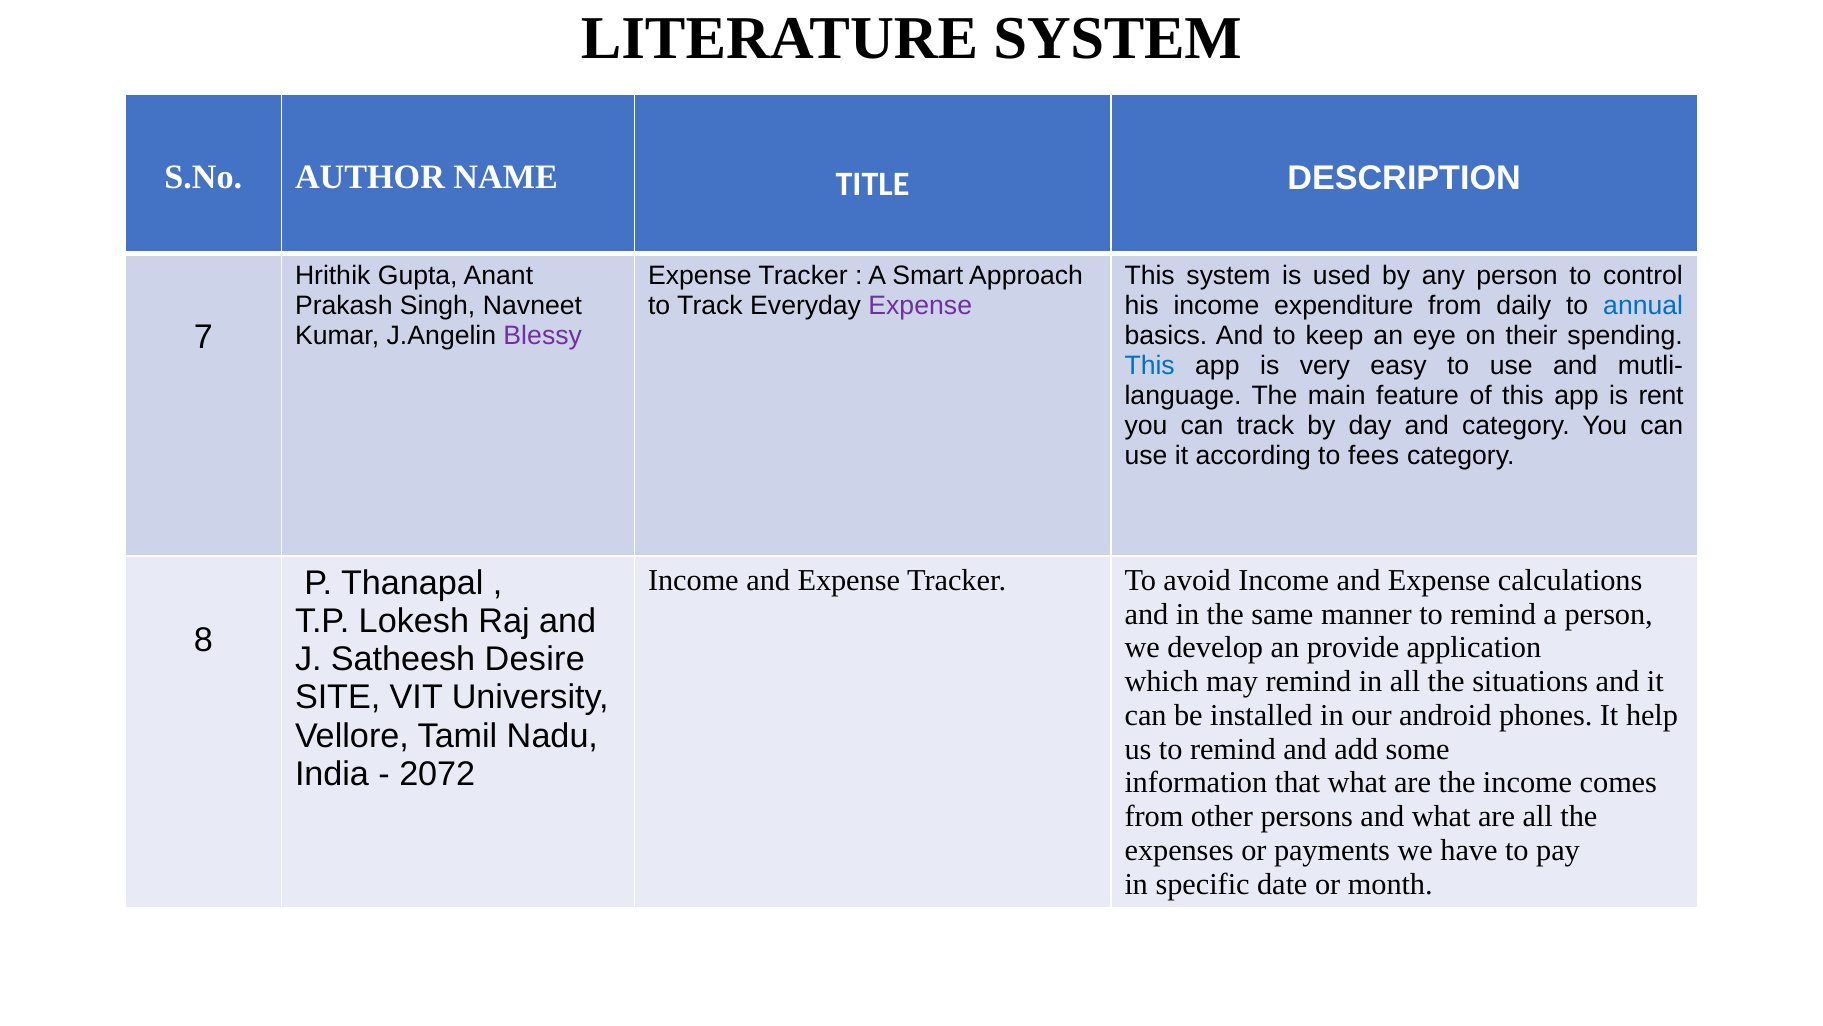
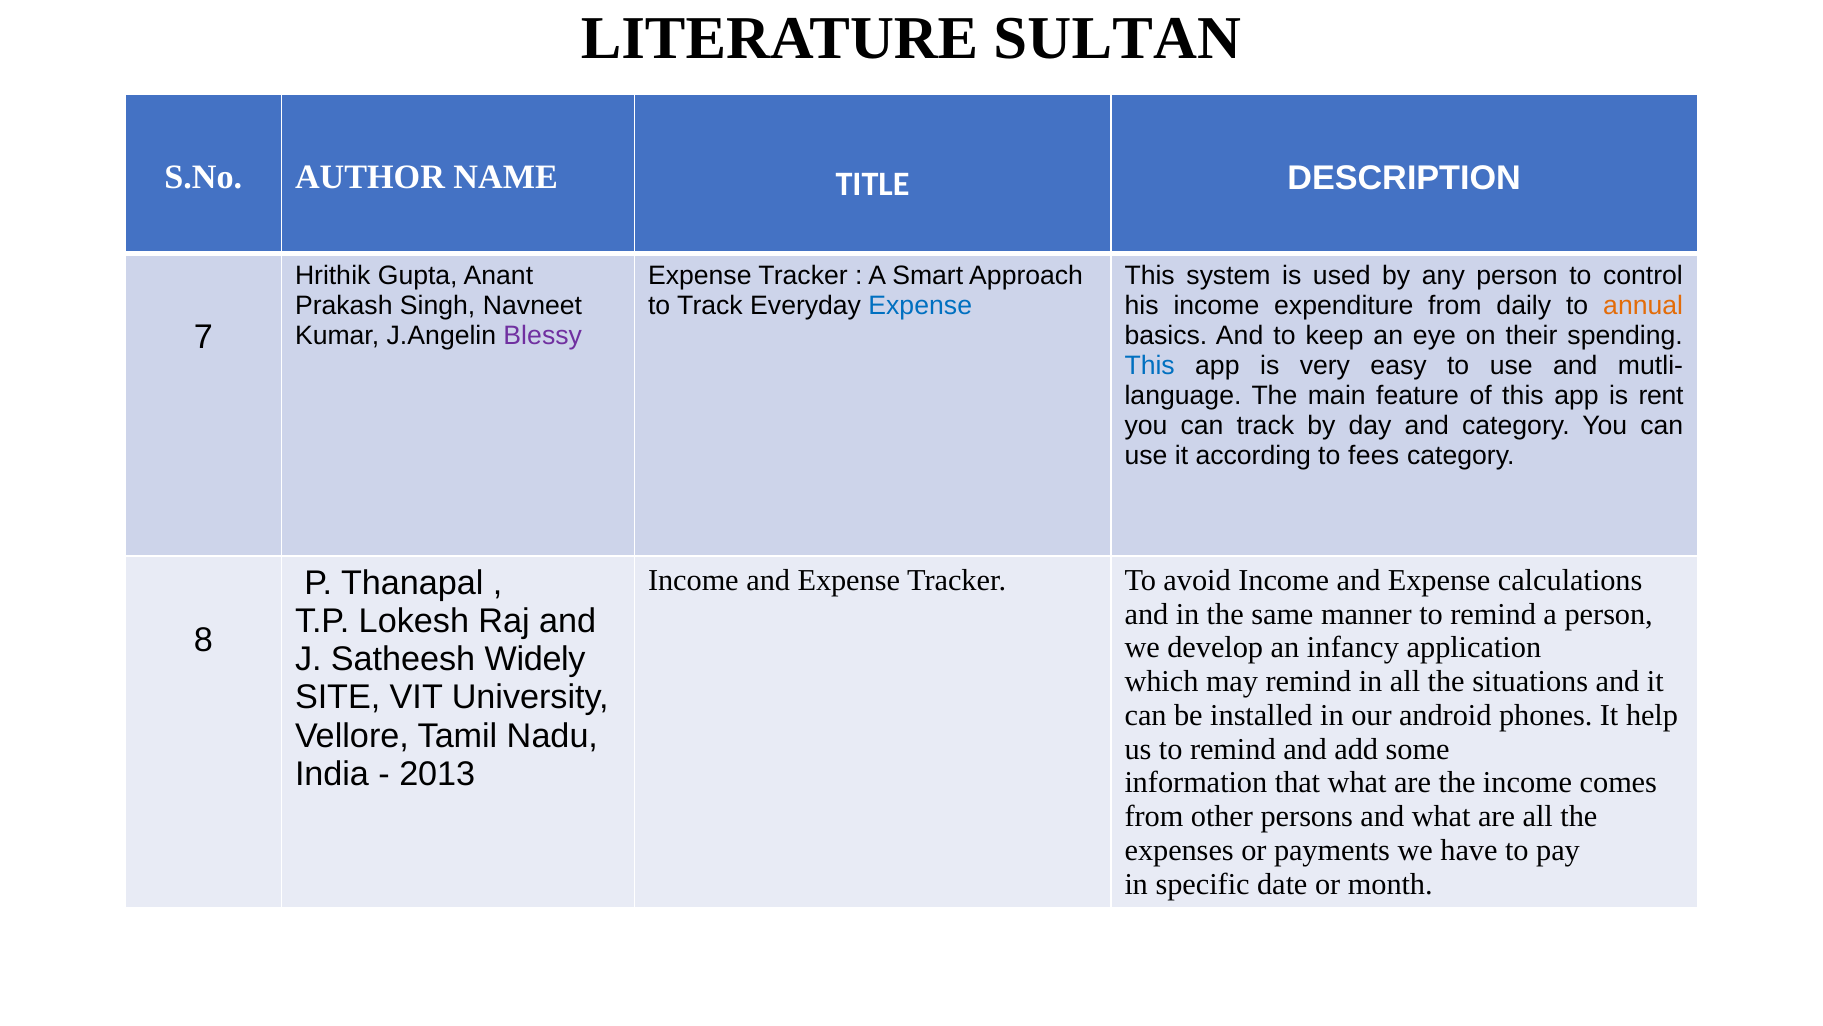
LITERATURE SYSTEM: SYSTEM -> SULTAN (1117, 39)
Expense colour: purple -> blue (920, 306)
annual colour: blue -> orange (1643, 306)
provide: provide -> infancy (1353, 647)
Desire: Desire -> Widely (535, 659)
2072: 2072 -> 2013 (437, 774)
